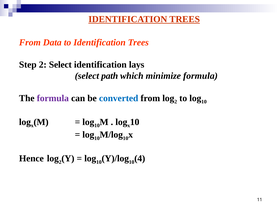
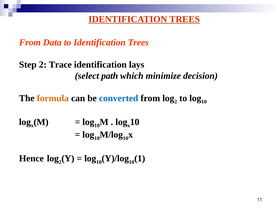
2 Select: Select -> Trace (60, 65)
minimize formula: formula -> decision (200, 76)
formula colour: purple -> orange (53, 98)
4: 4 -> 1 (140, 159)
